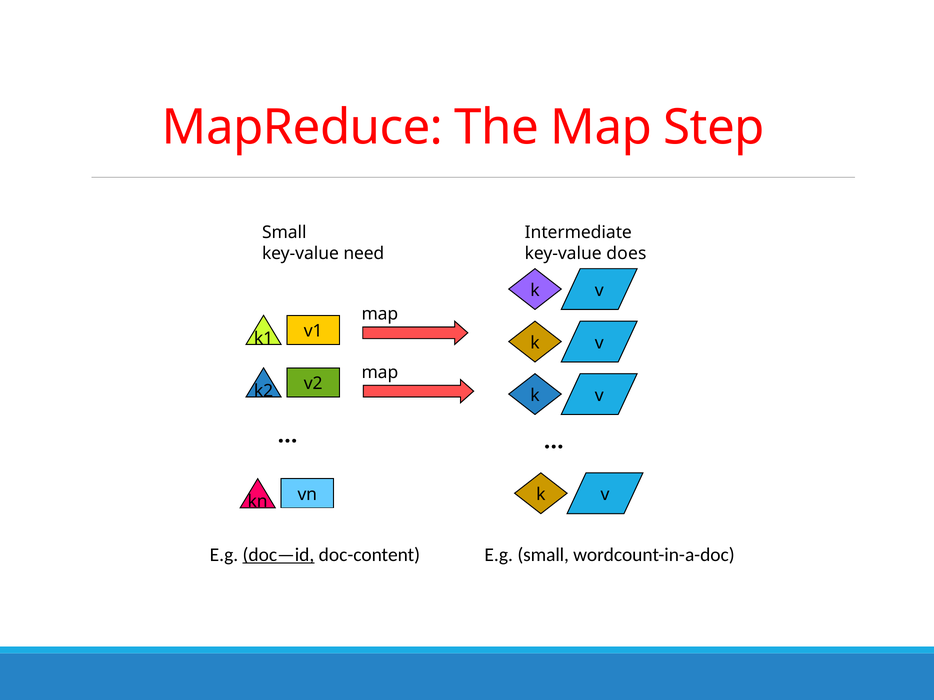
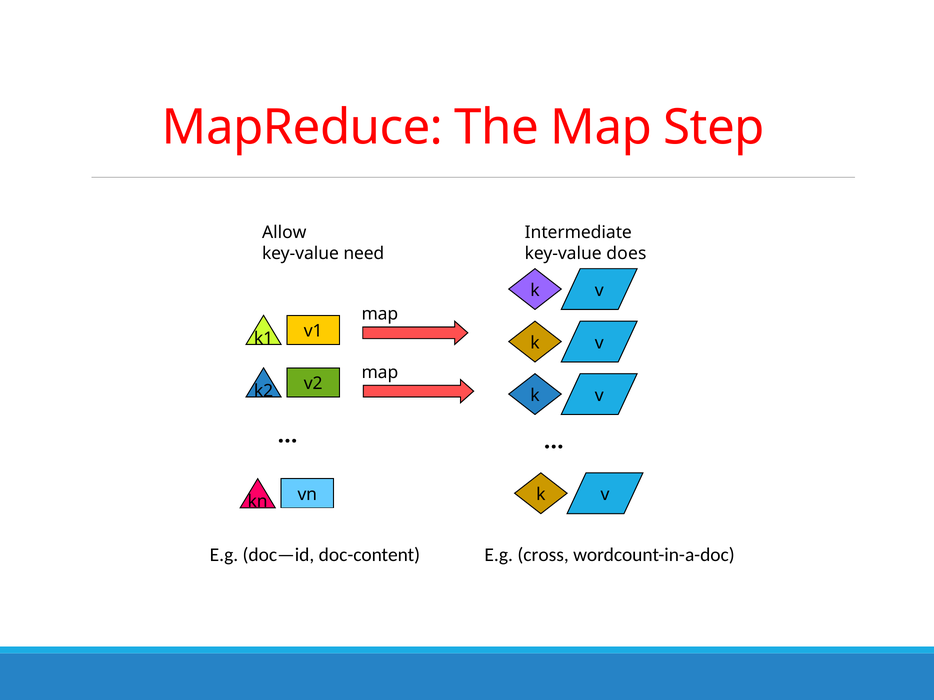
Small: Small -> Allow (284, 233)
doc—id underline: present -> none (278, 555)
E.g small: small -> cross (543, 555)
